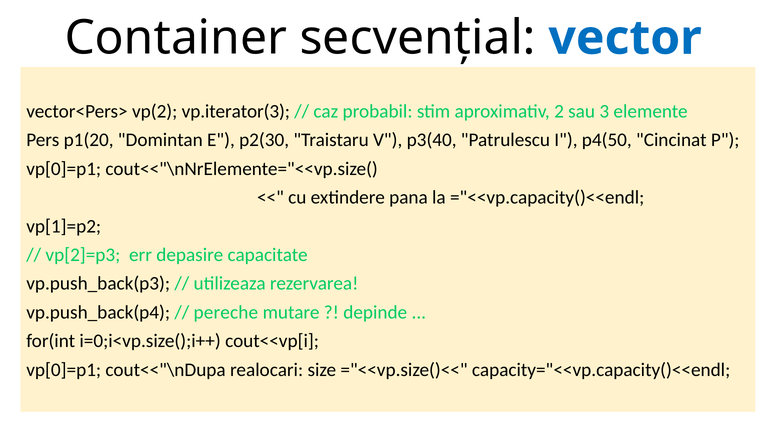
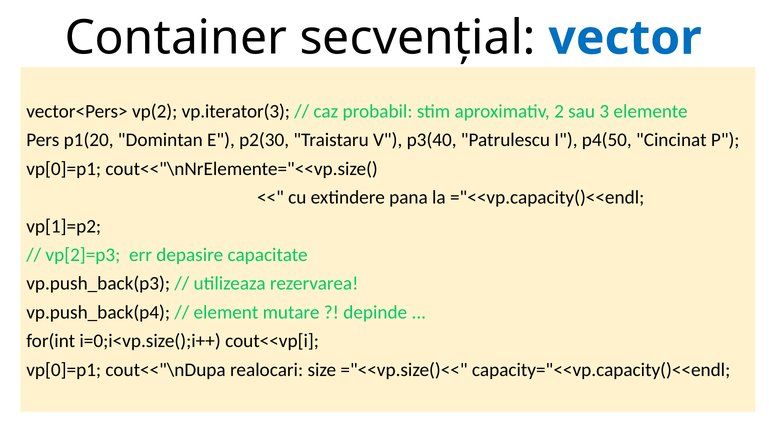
pereche: pereche -> element (226, 313)
